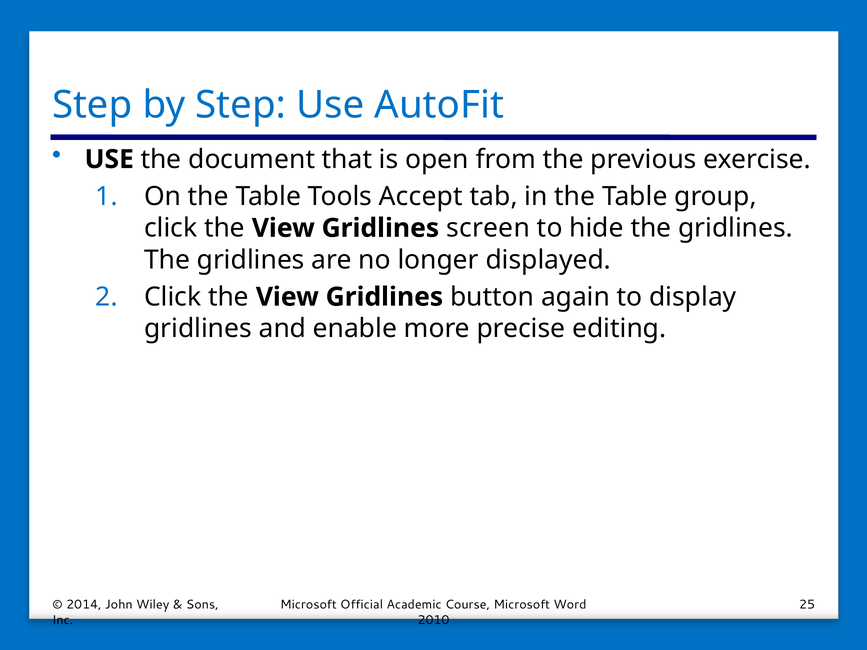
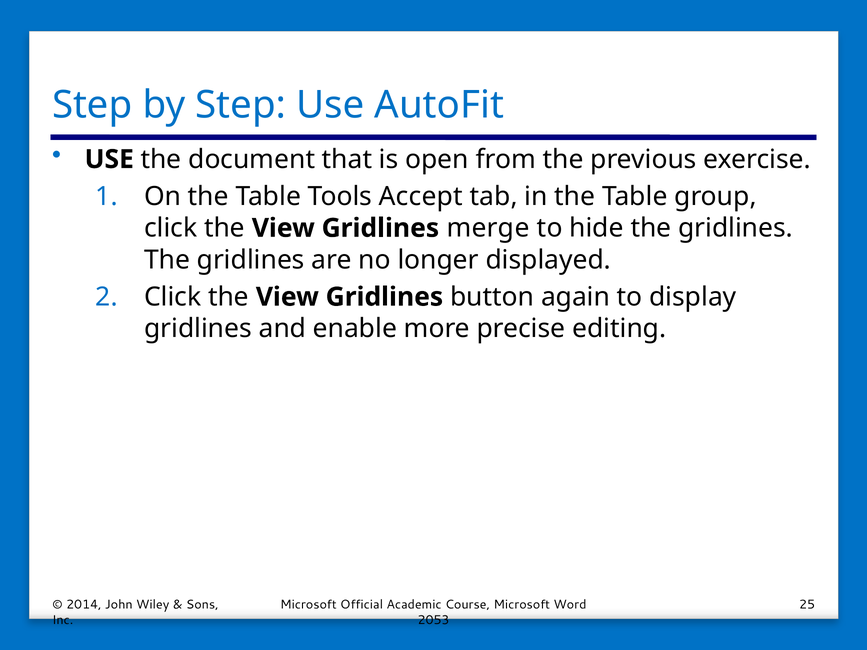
screen: screen -> merge (488, 228)
2010: 2010 -> 2053 (434, 620)
